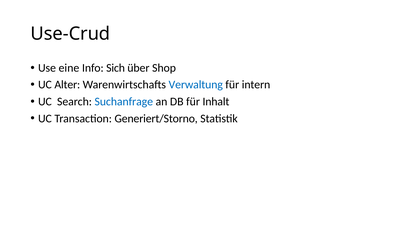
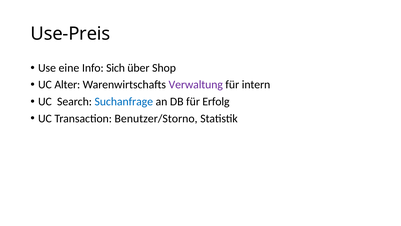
Use-Crud: Use-Crud -> Use-Preis (70, 34)
Verwaltung colour: blue -> purple (196, 85)
Inhalt: Inhalt -> Erfolg (216, 101)
Generiert/Storno: Generiert/Storno -> Benutzer/Storno (156, 118)
